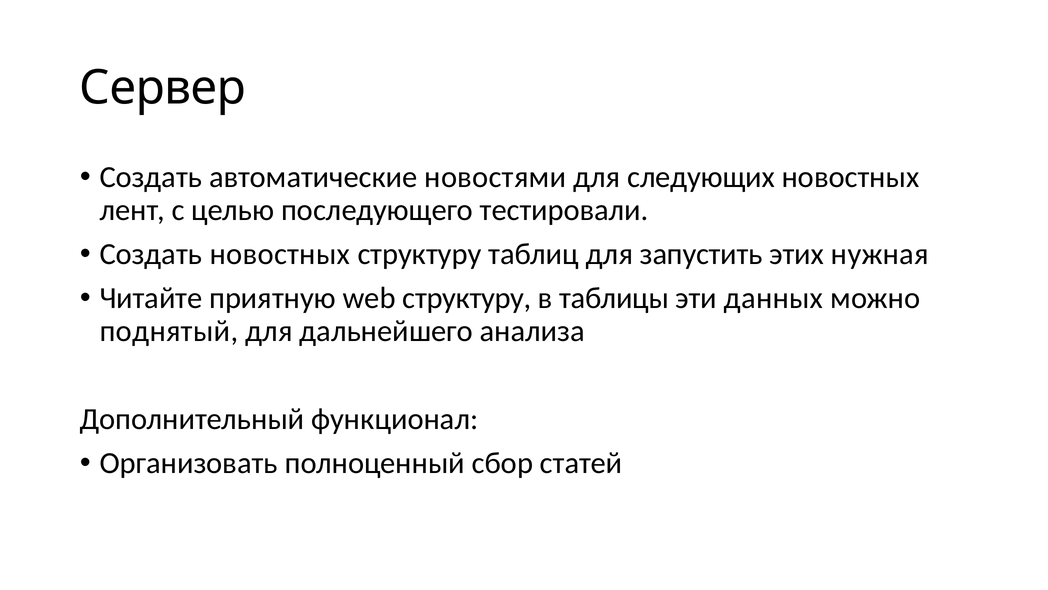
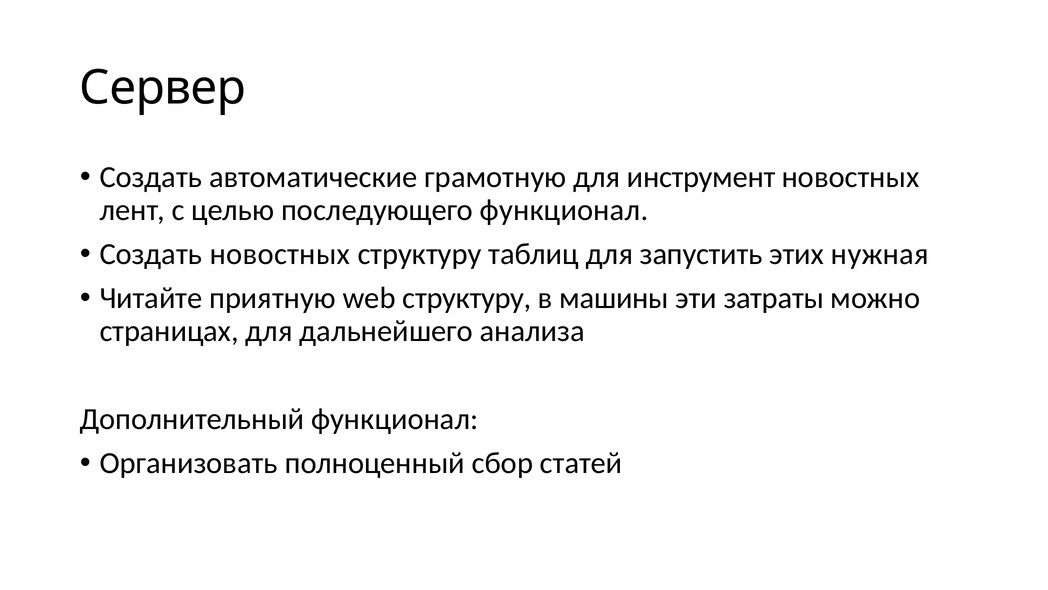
новостями: новостями -> грамотную (495, 177)
следующих: следующих -> инструмент (701, 177)
последующего тестировали: тестировали -> функционал (564, 210)
таблицы: таблицы -> машины (614, 298)
данных: данных -> затраты (774, 298)
поднятый: поднятый -> страницах (169, 331)
